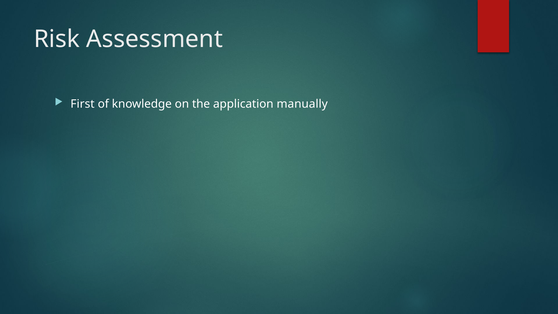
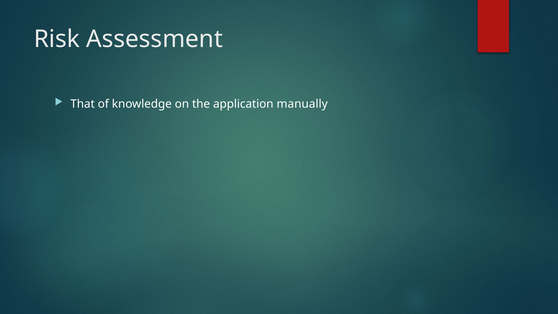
First: First -> That (83, 104)
